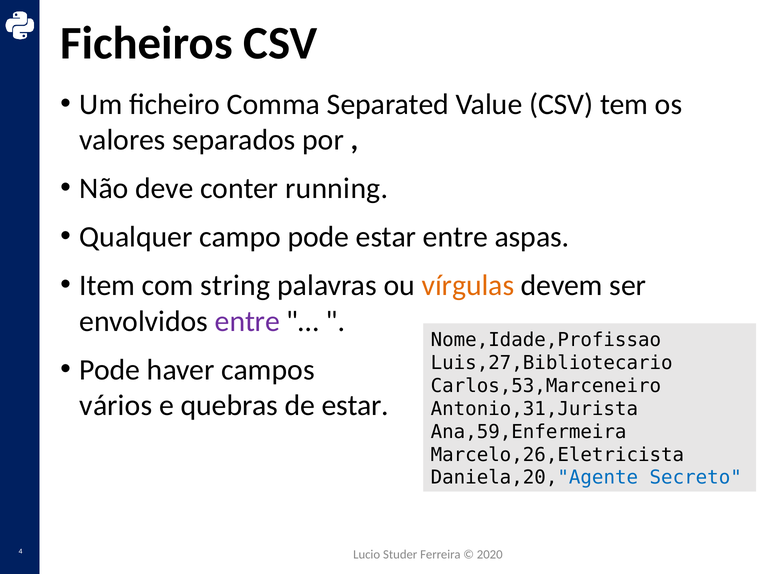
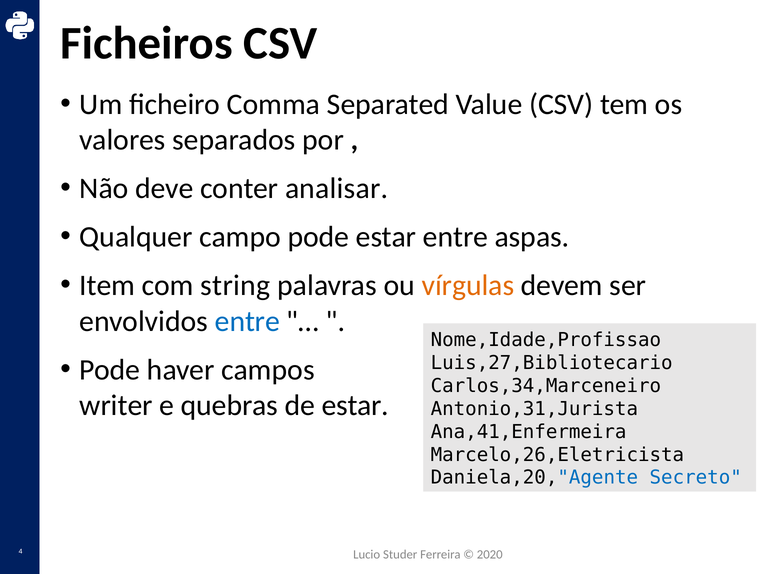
running: running -> analisar (337, 189)
entre colour: purple -> blue (247, 322)
Carlos,53,Marceneiro: Carlos,53,Marceneiro -> Carlos,34,Marceneiro (546, 386)
vários: vários -> writer (116, 406)
Ana,59,Enfermeira: Ana,59,Enfermeira -> Ana,41,Enfermeira (529, 432)
